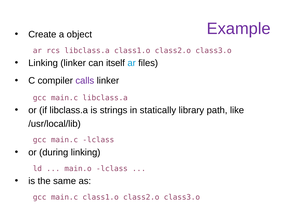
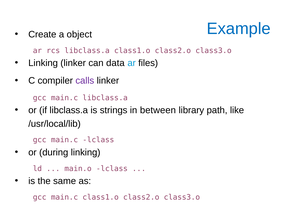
Example colour: purple -> blue (239, 29)
itself: itself -> data (115, 63)
statically: statically -> between (158, 110)
